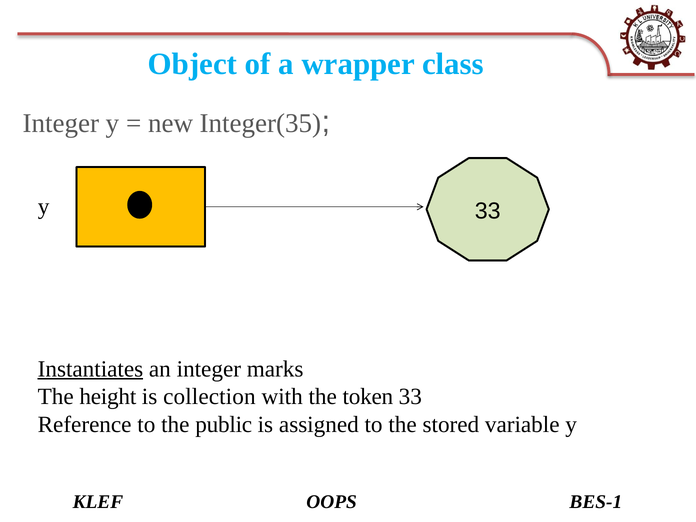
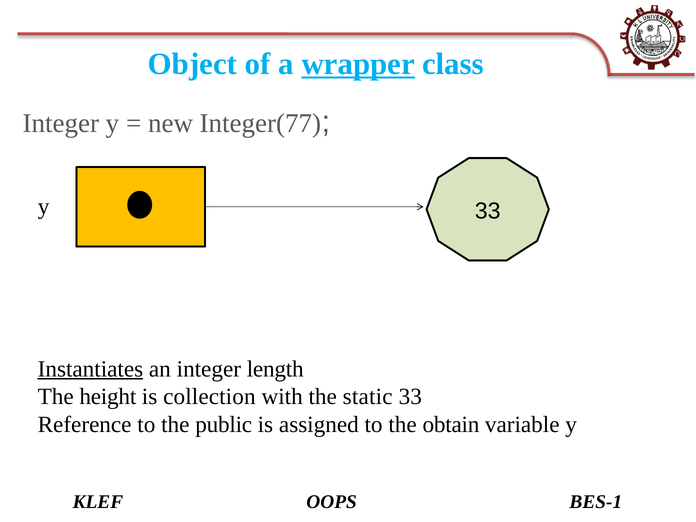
wrapper underline: none -> present (358, 64)
Integer(35: Integer(35 -> Integer(77 (261, 123)
marks: marks -> length (275, 369)
token: token -> static (368, 397)
stored: stored -> obtain (451, 425)
